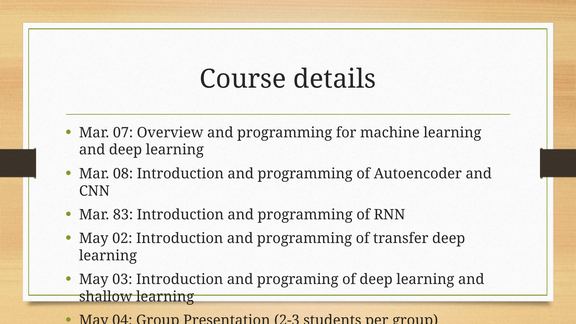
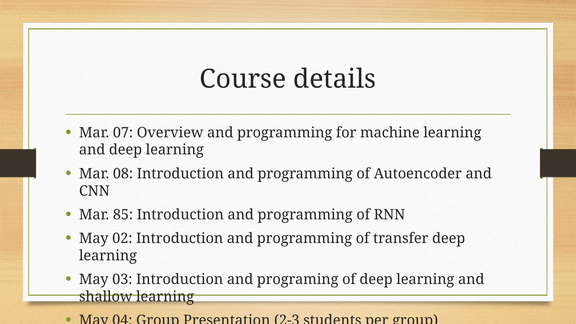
83: 83 -> 85 (123, 215)
